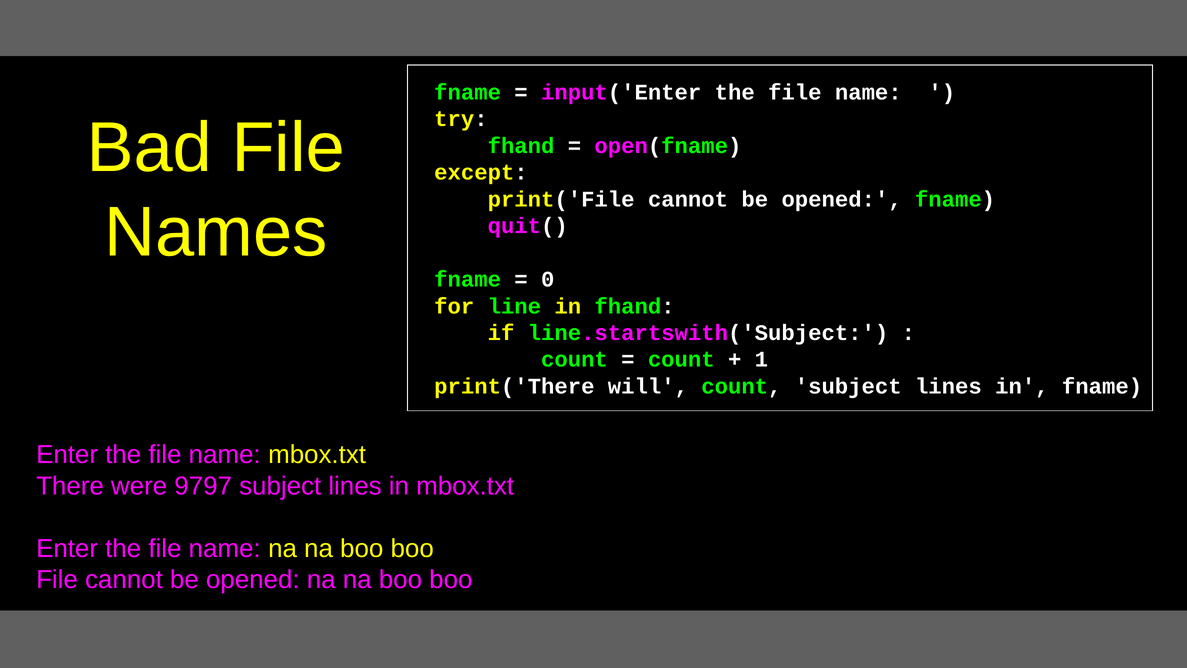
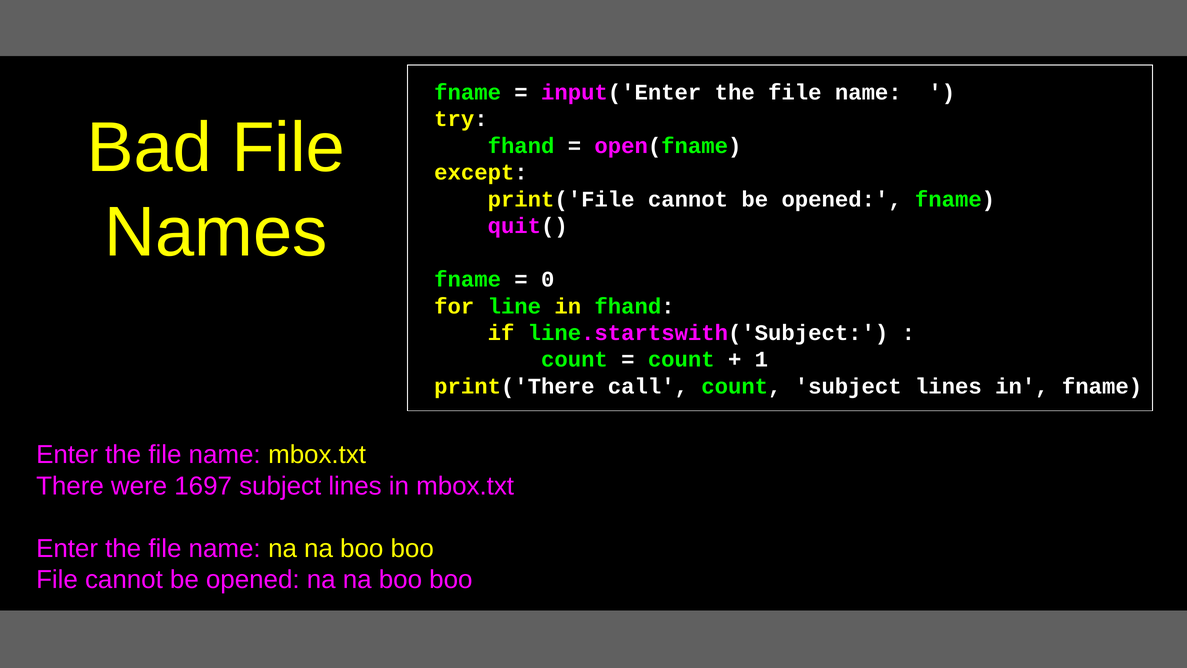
will: will -> call (648, 386)
9797: 9797 -> 1697 (203, 486)
